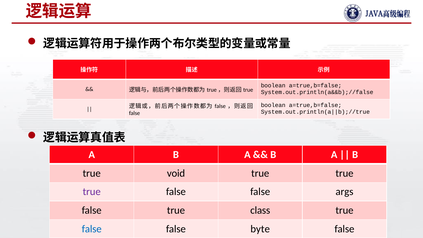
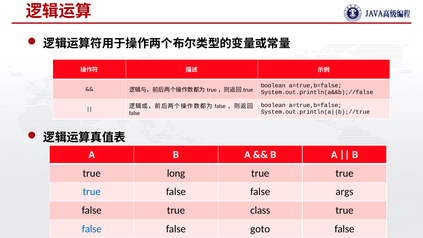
void: void -> long (176, 173)
true colour: purple -> blue (92, 192)
byte: byte -> goto (260, 229)
